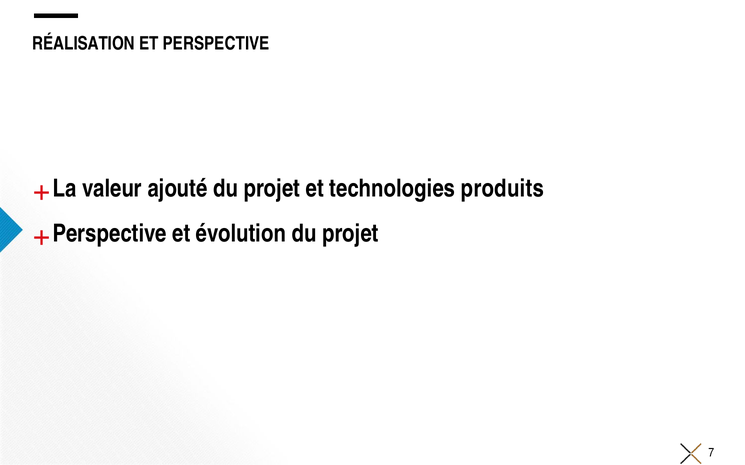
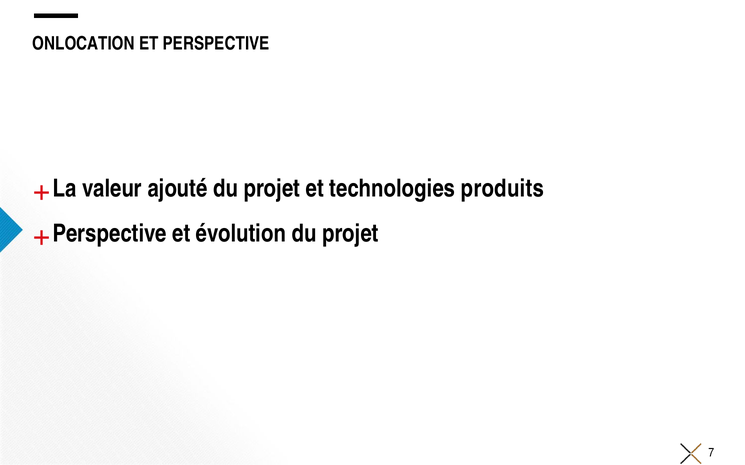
RÉALISATION: RÉALISATION -> ONLOCATION (84, 44)
